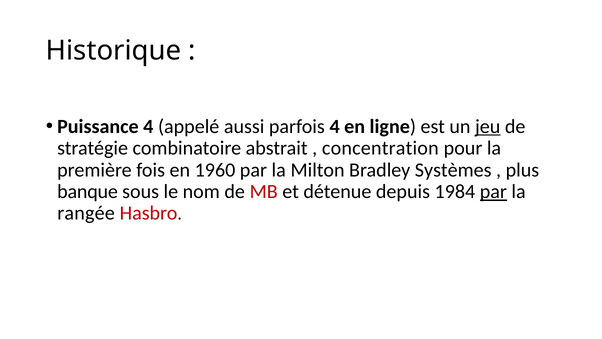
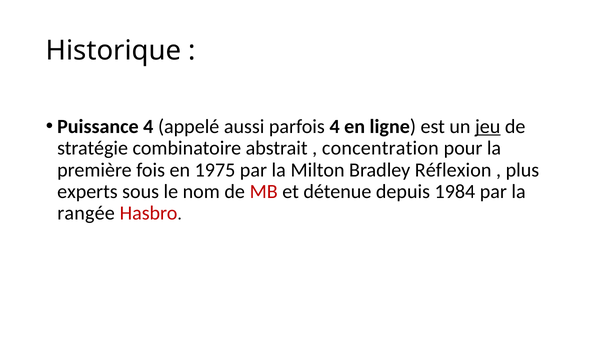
1960: 1960 -> 1975 (215, 170)
Systèmes: Systèmes -> Réflexion (453, 170)
banque: banque -> experts (87, 191)
par underline: present -> none (493, 191)
